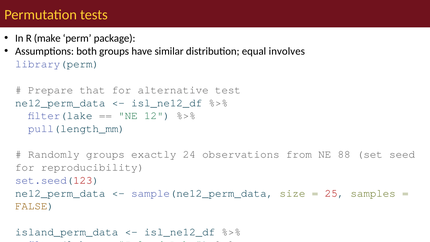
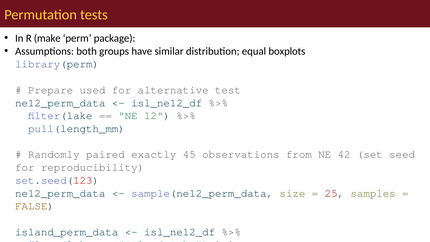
involves: involves -> boxplots (287, 51)
that: that -> used (93, 90)
Randomly groups: groups -> paired (105, 154)
24: 24 -> 45 (189, 154)
88: 88 -> 42 (344, 154)
